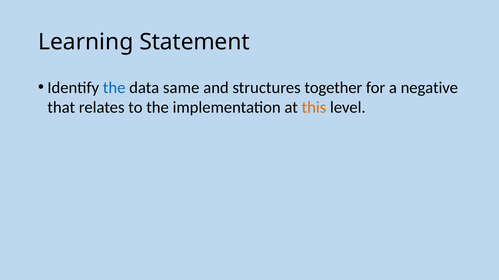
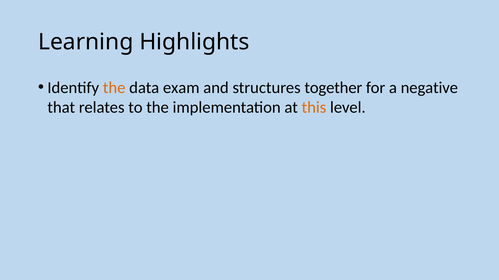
Statement: Statement -> Highlights (194, 42)
the colour: blue -> orange (114, 88)
same: same -> exam (181, 88)
